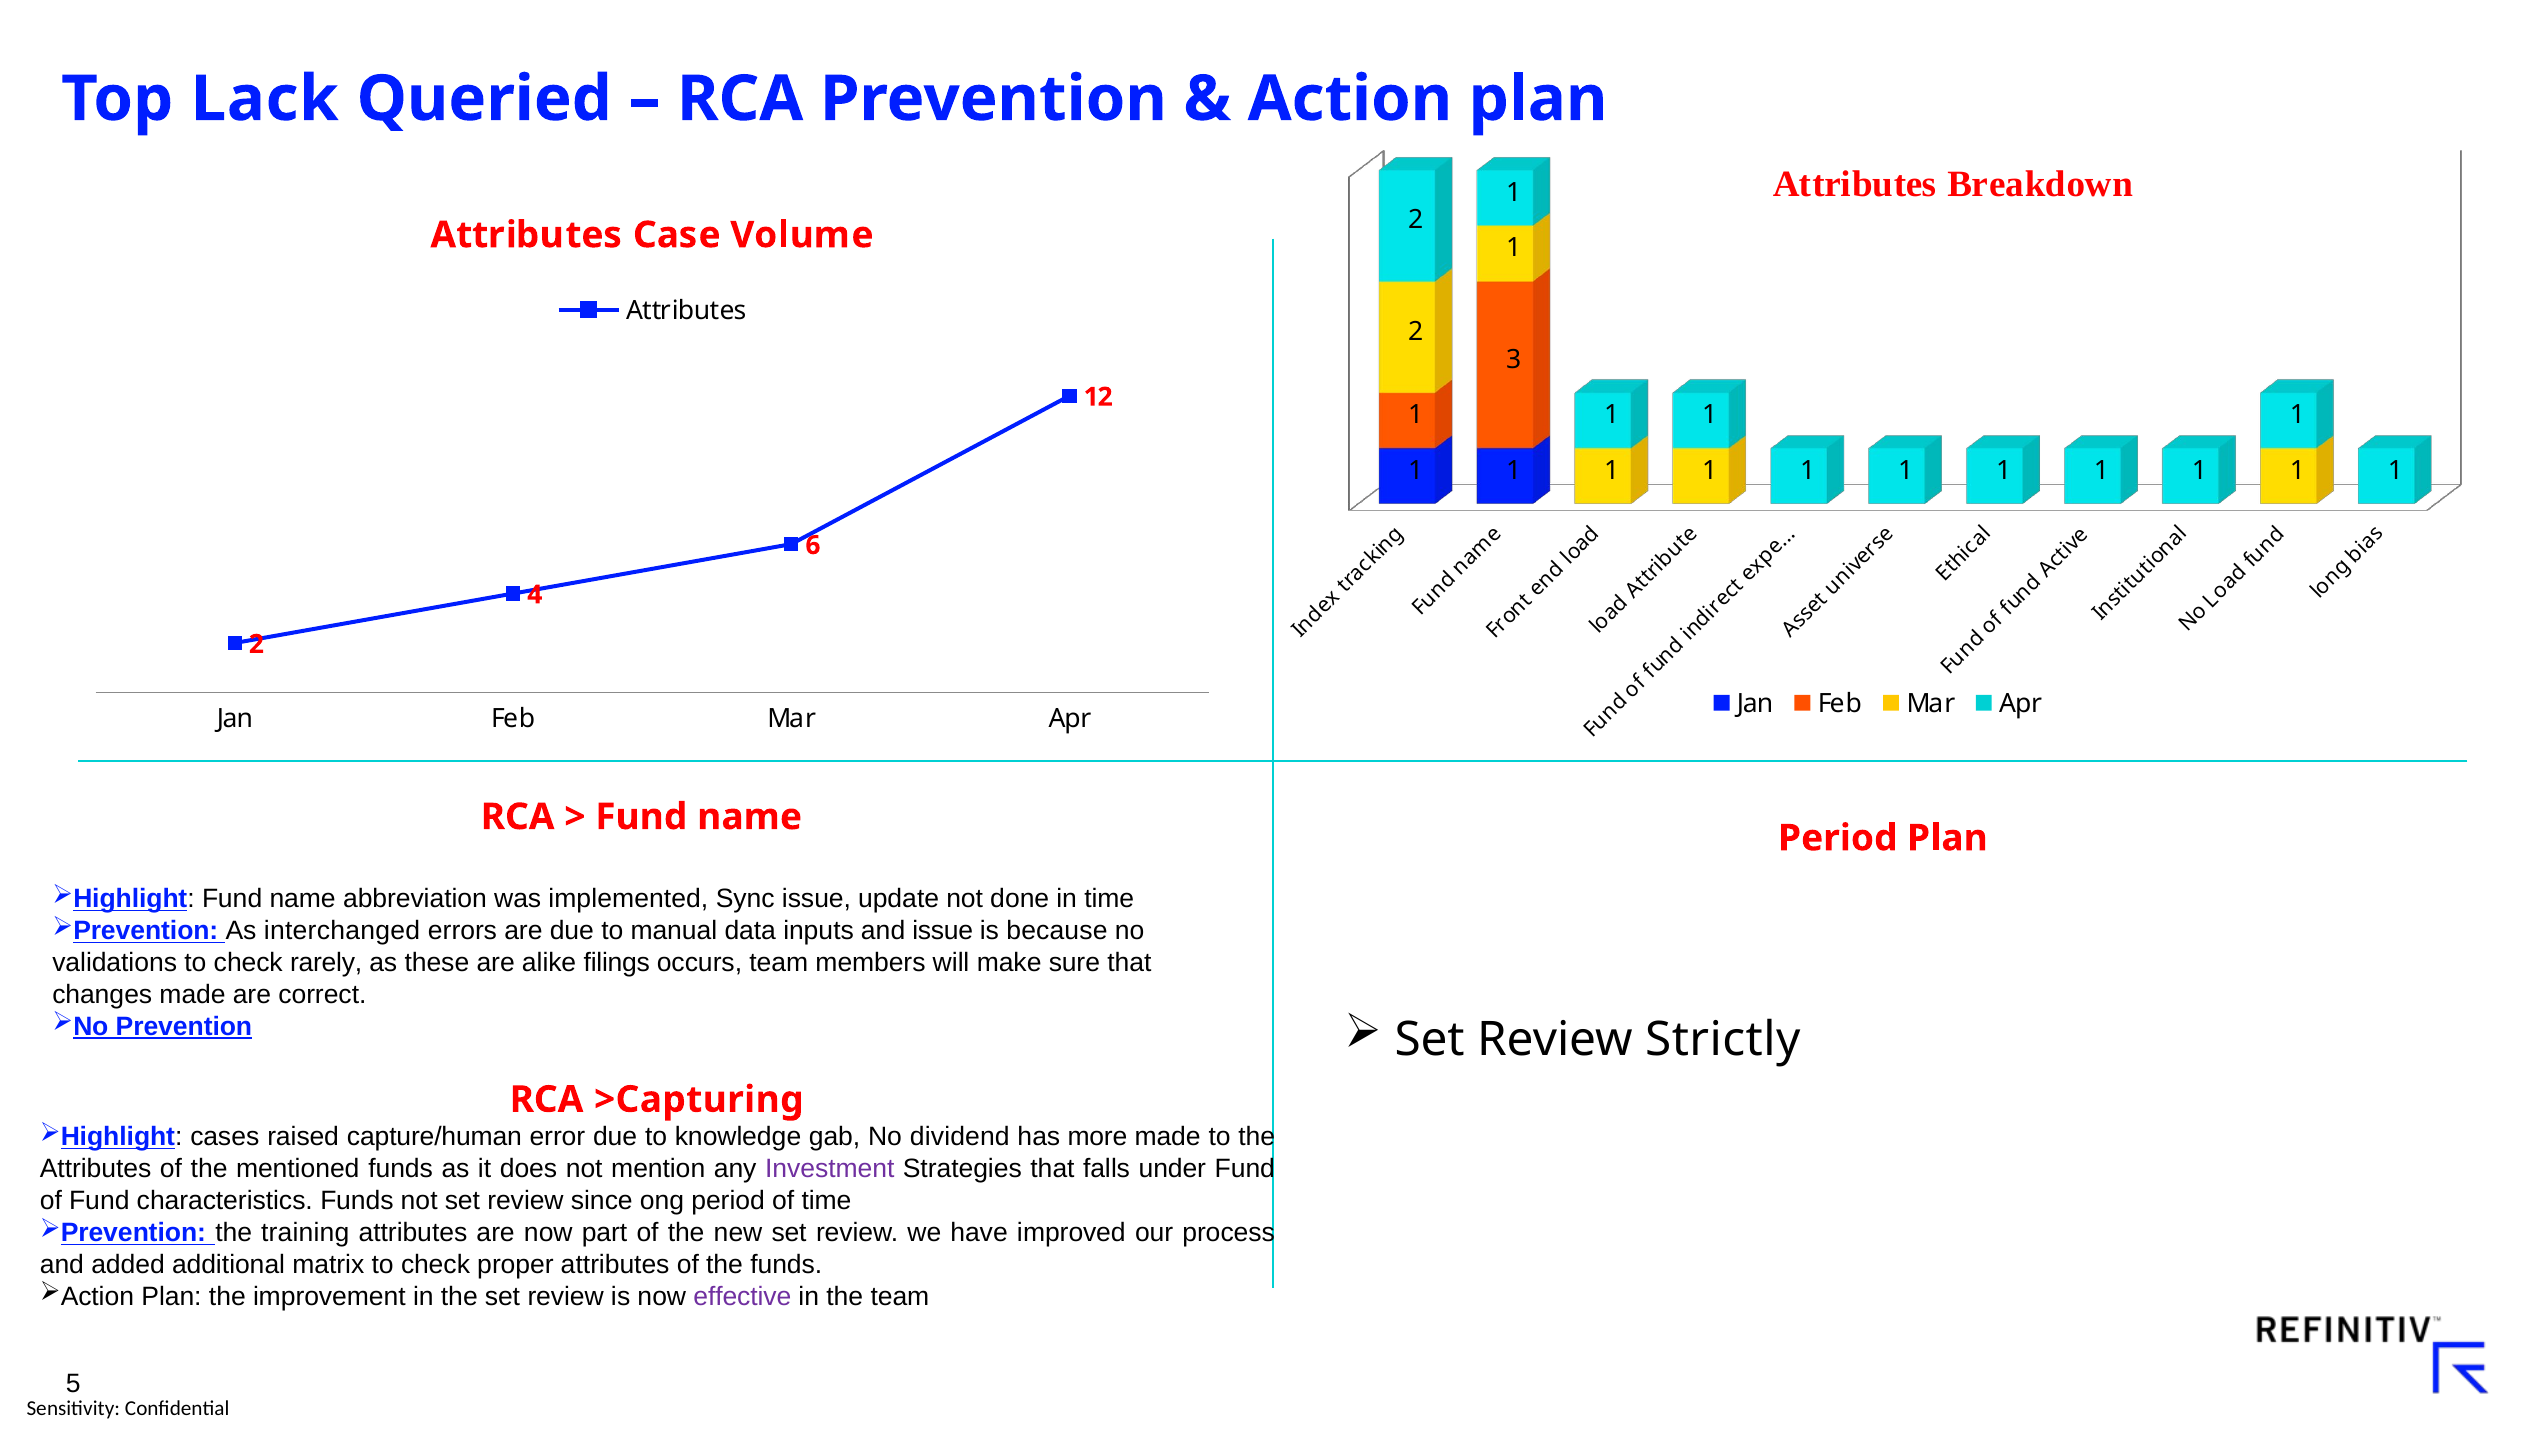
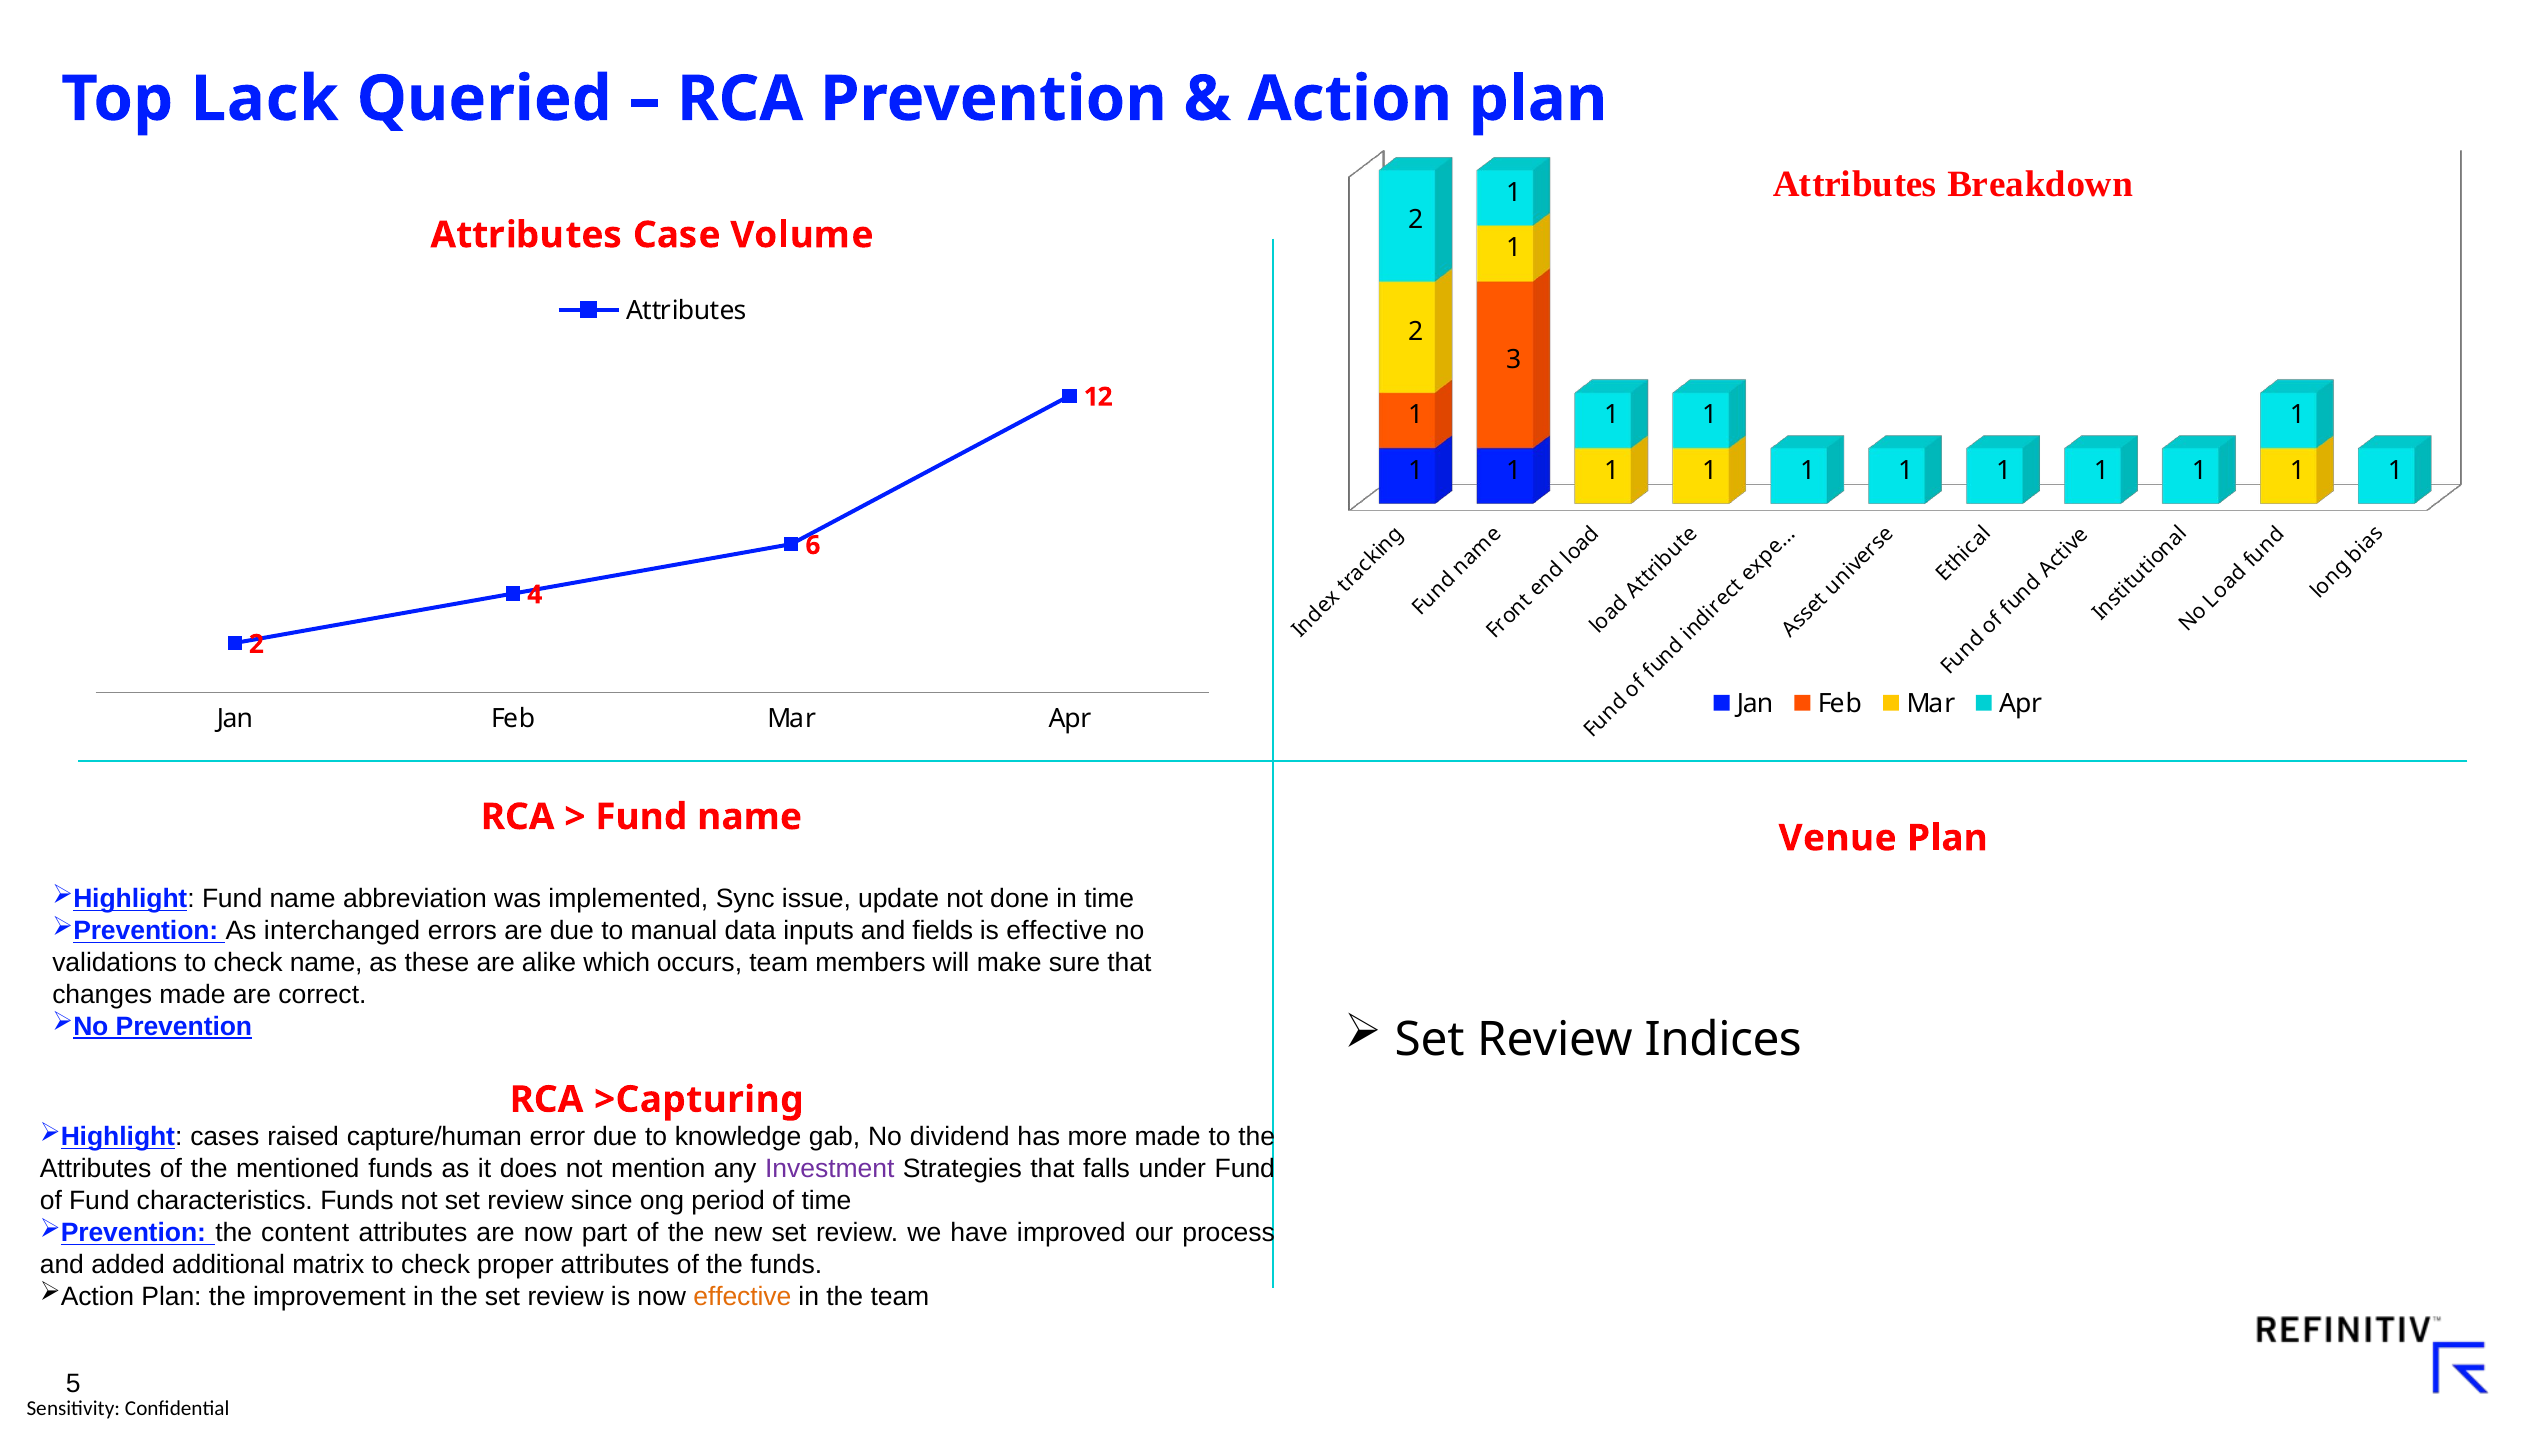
Period: Period -> Venue (1838, 838)
and issue: issue -> fields (943, 931)
is because: because -> effective (1057, 931)
check rarely: rarely -> name (326, 963)
filings: filings -> which (617, 963)
Strictly: Strictly -> Indices (1723, 1040)
training: training -> content (305, 1233)
effective colour: purple -> orange (742, 1297)
